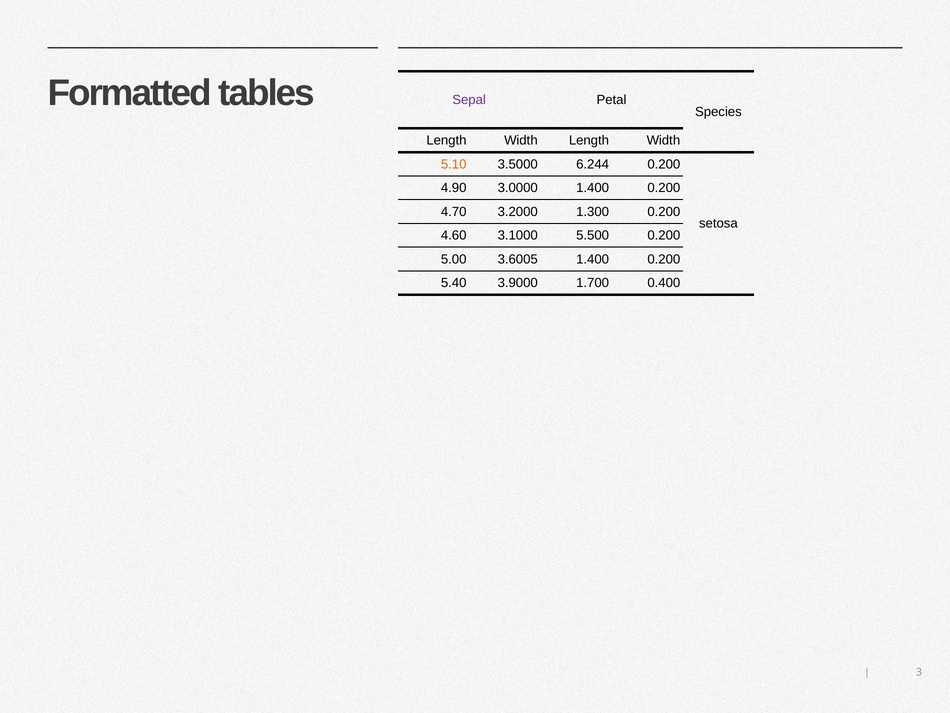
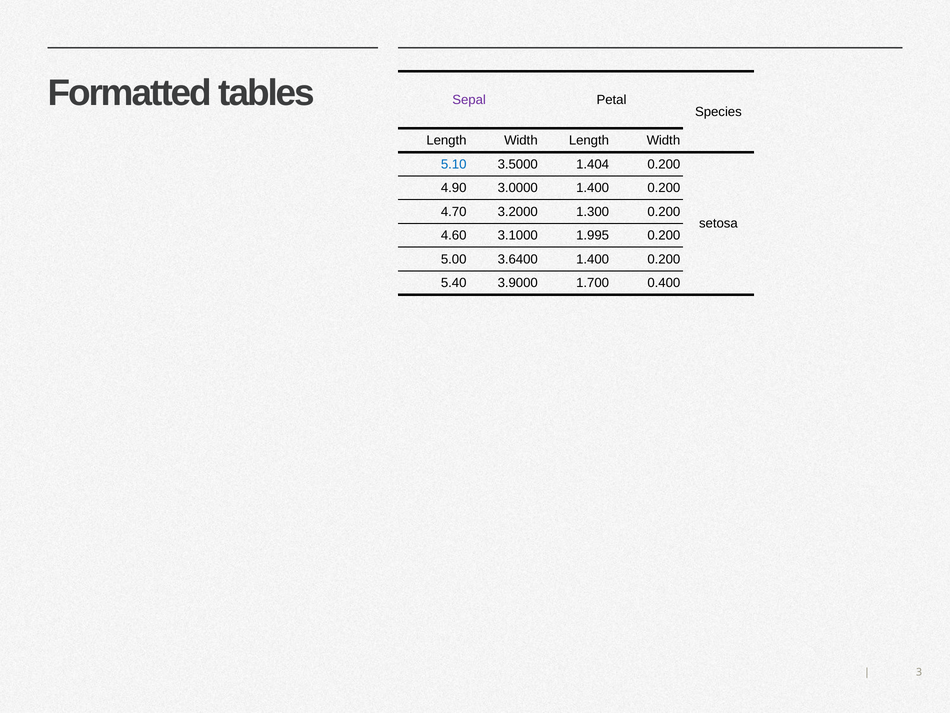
5.10 colour: orange -> blue (454, 164)
6.244: 6.244 -> 1.404 (593, 164)
5.500: 5.500 -> 1.995 (593, 235)
3.6005: 3.6005 -> 3.6400 (518, 259)
